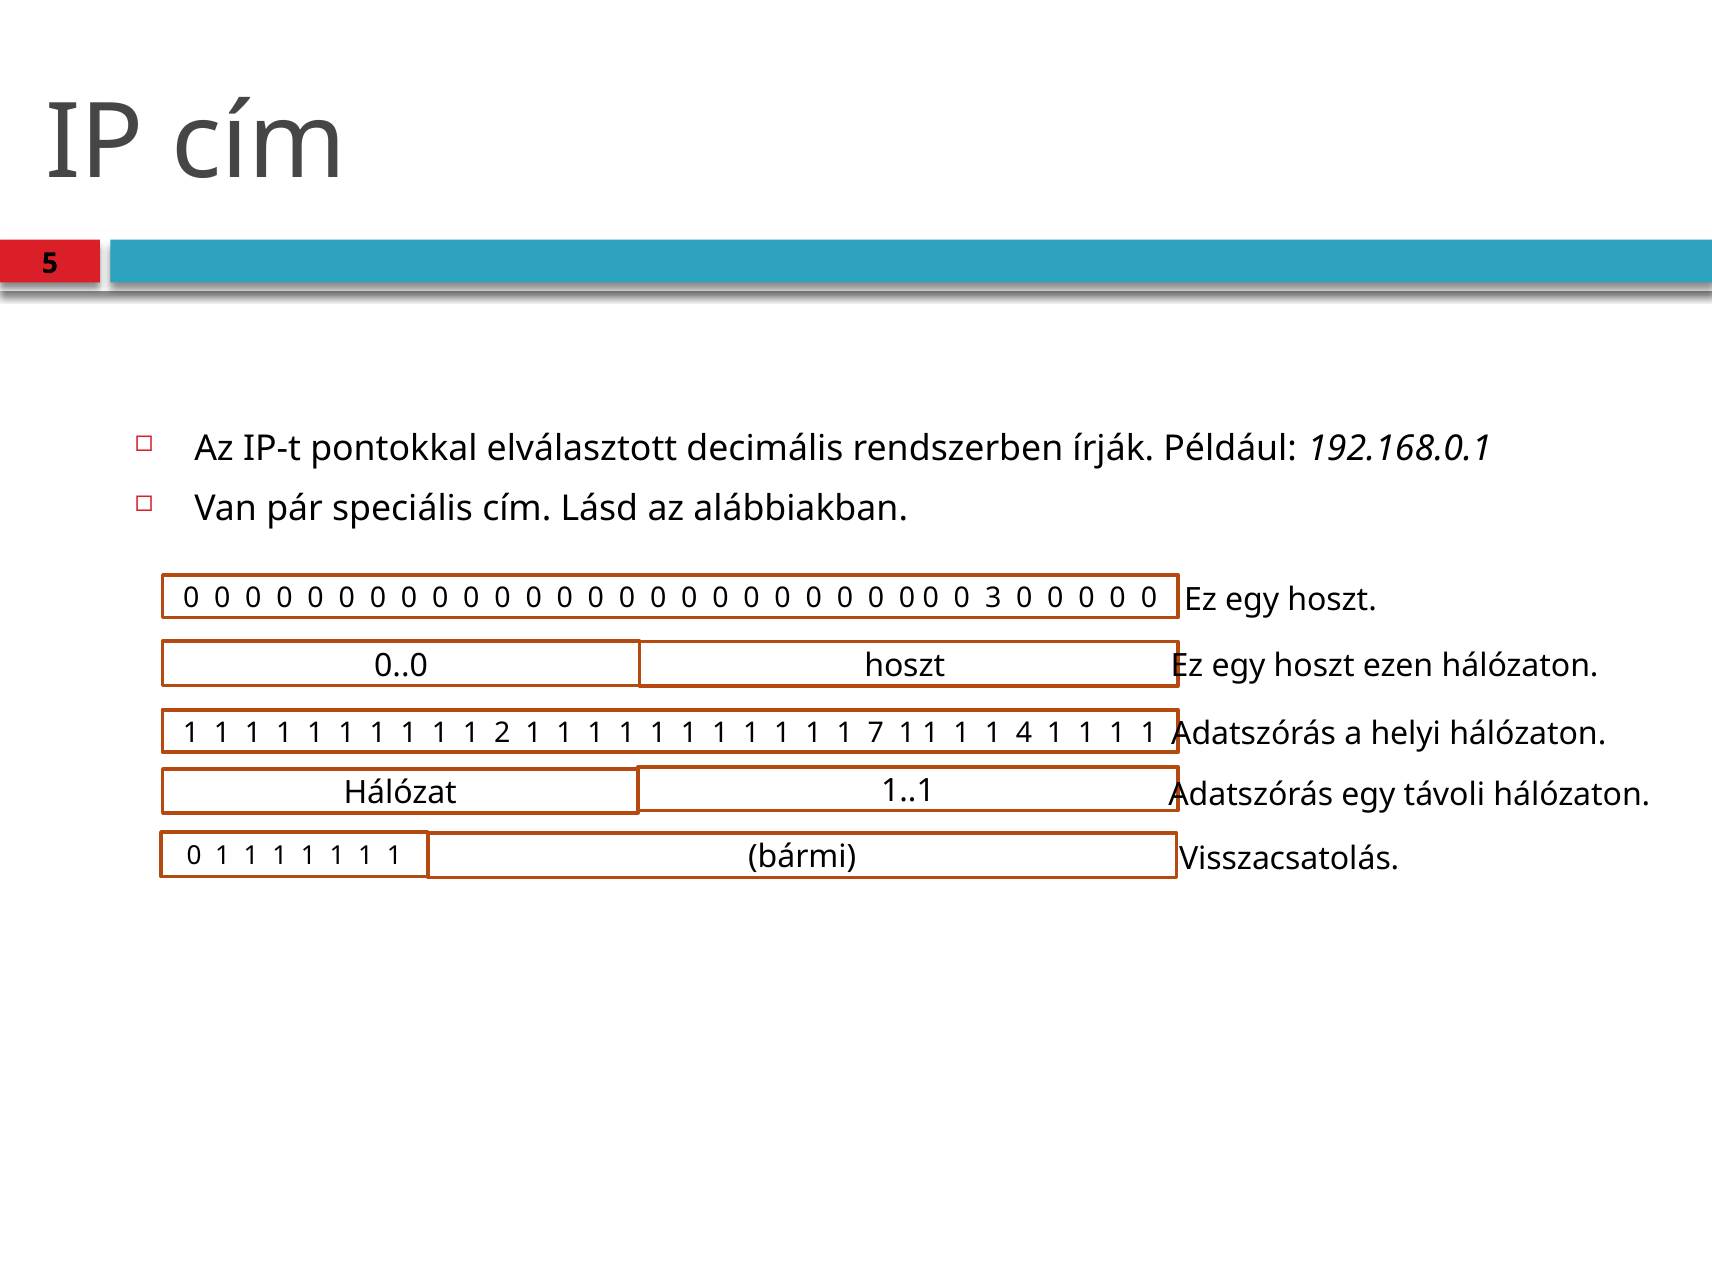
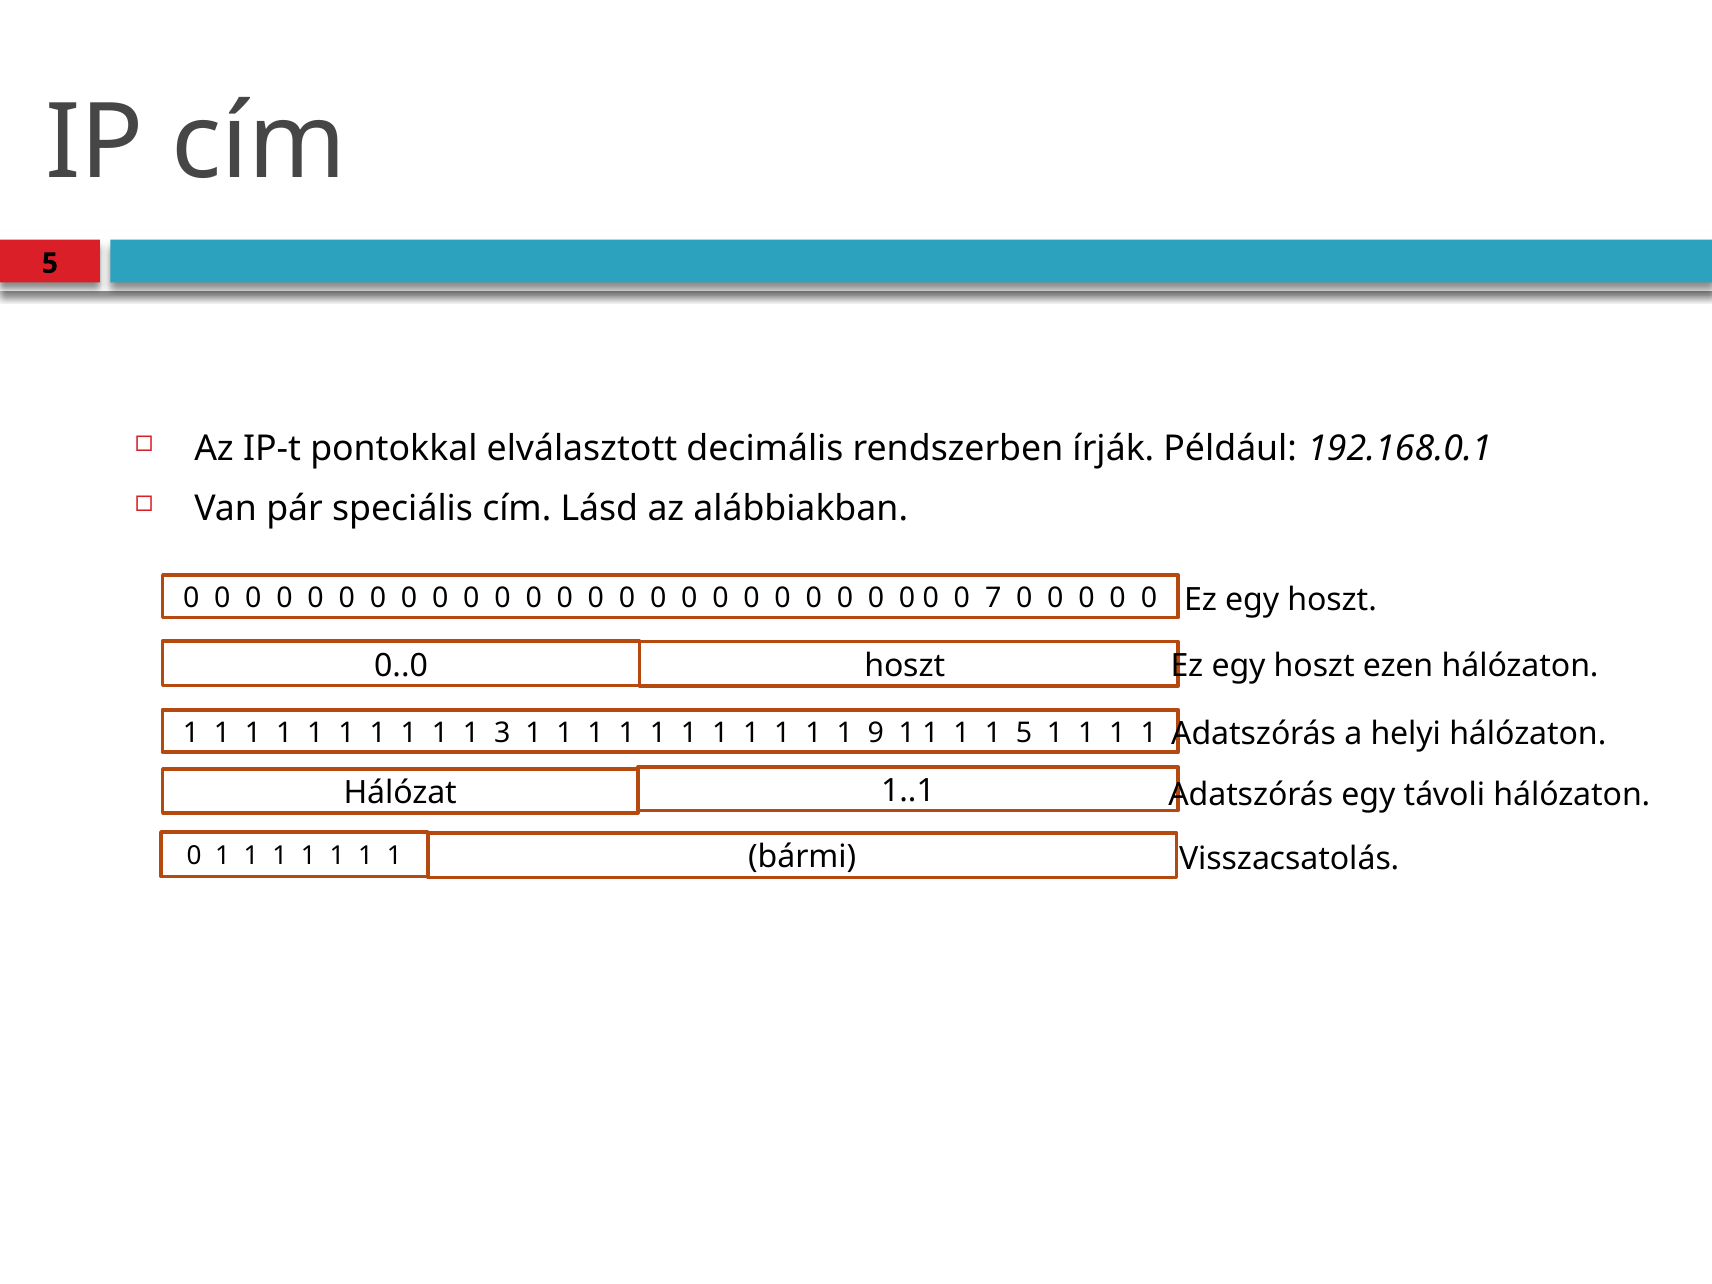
3: 3 -> 7 (993, 598)
2: 2 -> 3 (502, 733)
7: 7 -> 9 (876, 733)
1 4: 4 -> 5 (1024, 733)
